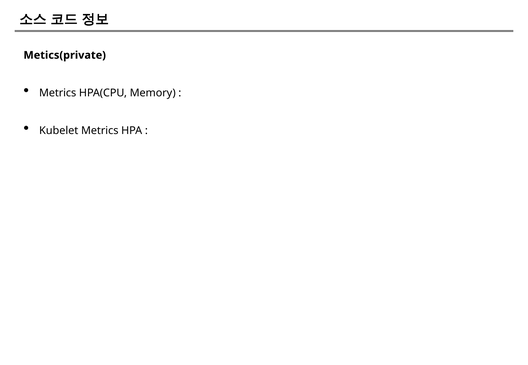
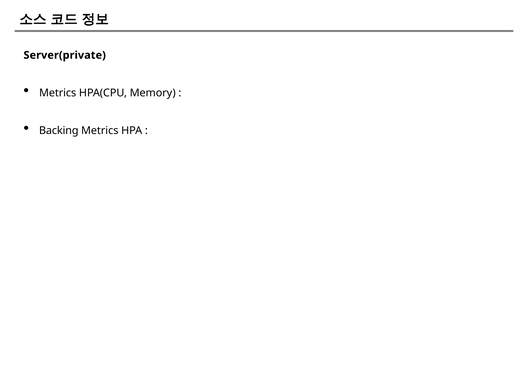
Metics(private: Metics(private -> Server(private (65, 55)
Kubelet: Kubelet -> Backing (59, 131)
